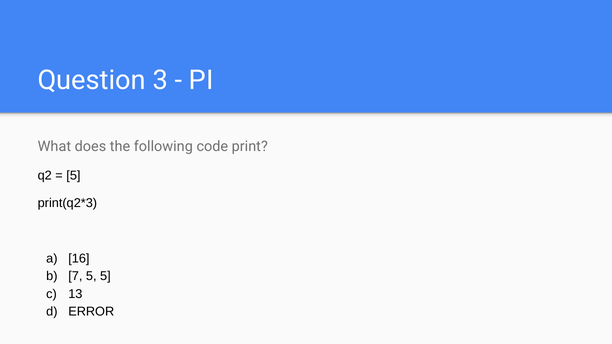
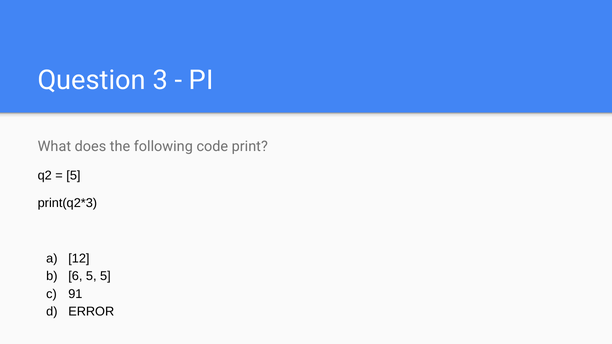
16: 16 -> 12 (79, 259)
7: 7 -> 6 (75, 276)
13: 13 -> 91 (75, 294)
